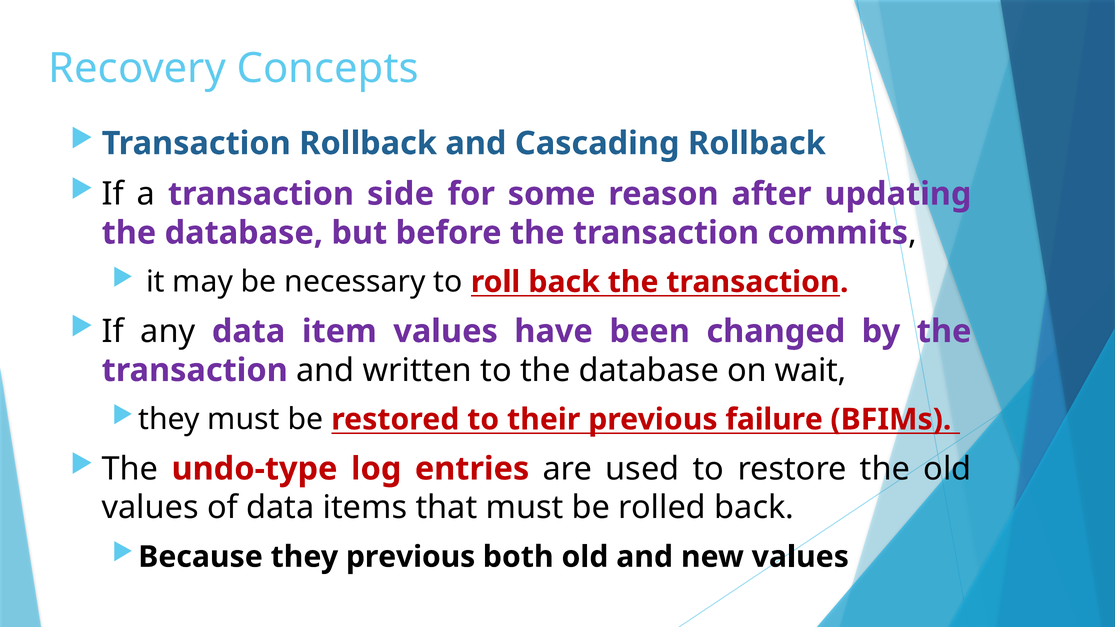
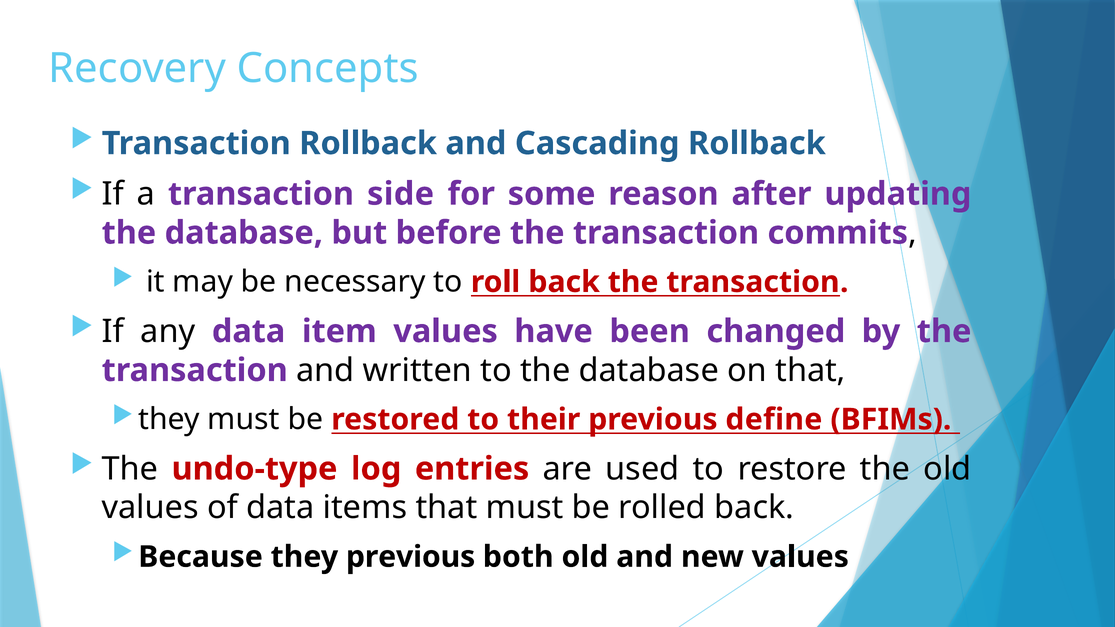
on wait: wait -> that (810, 370)
failure: failure -> define (774, 420)
